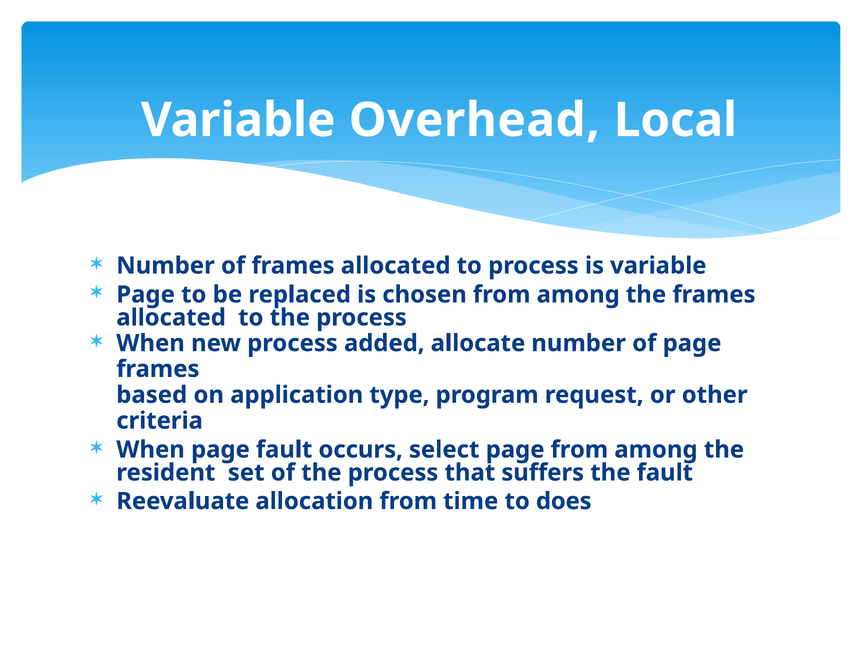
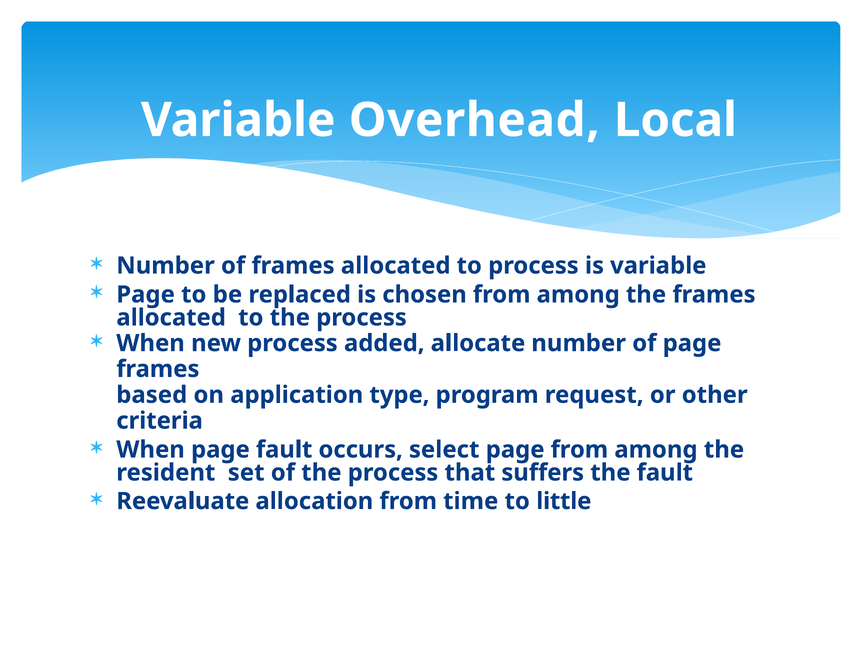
does: does -> little (564, 501)
